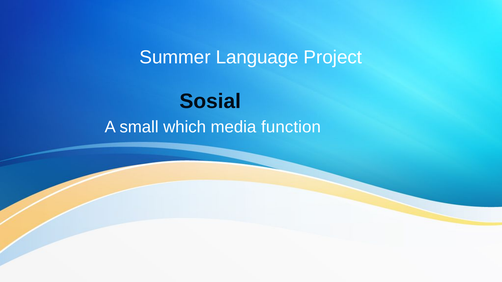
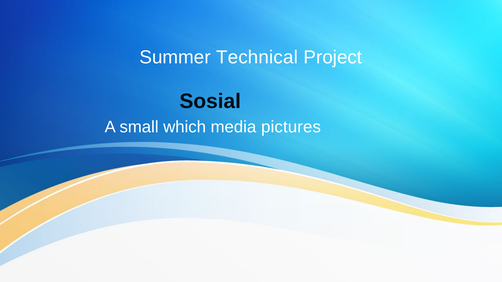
Language: Language -> Technical (257, 57)
function: function -> pictures (291, 127)
